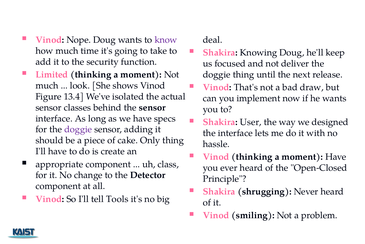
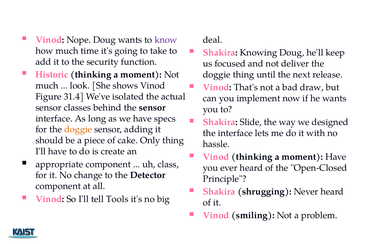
Limited: Limited -> Historic (52, 74)
13.4: 13.4 -> 31.4 (74, 96)
User: User -> Slide (251, 122)
doggie colour: purple -> orange (78, 129)
